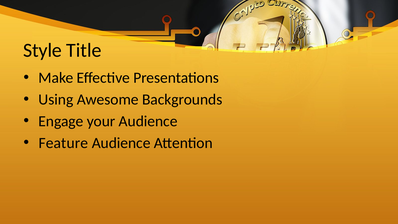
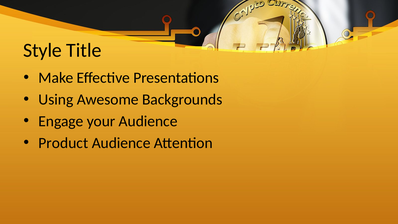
Feature: Feature -> Product (63, 143)
